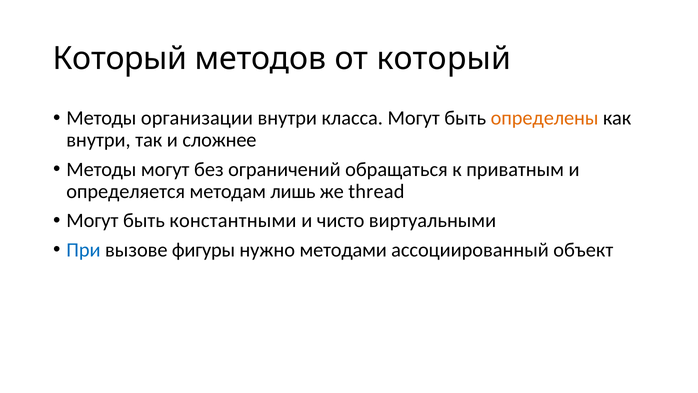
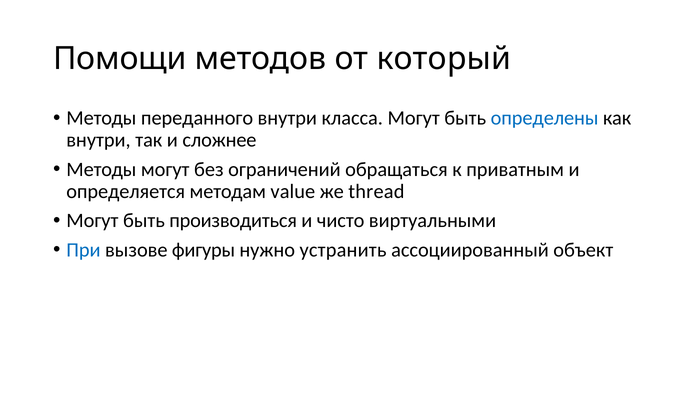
Который: Который -> Помощи (120, 59)
организации: организации -> переданного (197, 118)
определены colour: orange -> blue (545, 118)
лишь: лишь -> value (293, 191)
константными: константными -> производиться (233, 221)
методами: методами -> устранить (343, 250)
